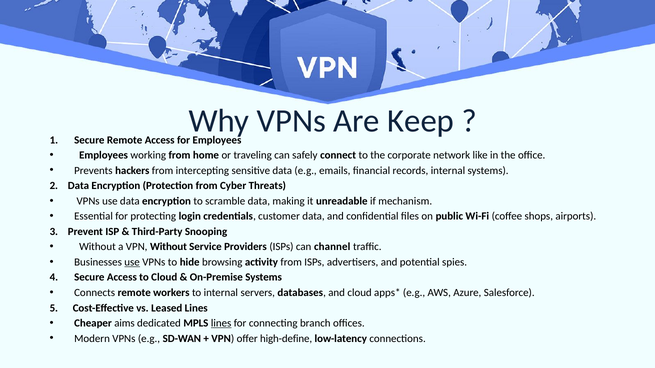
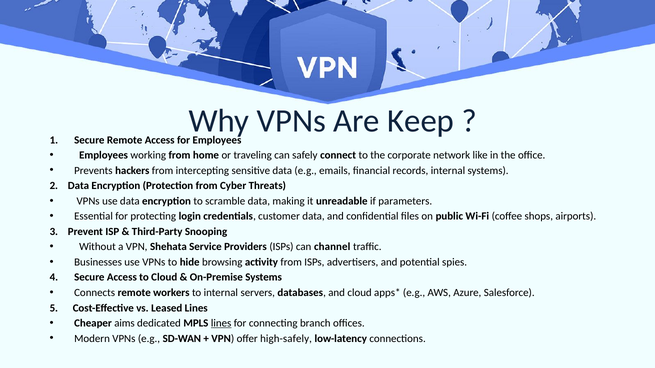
mechanism: mechanism -> parameters (405, 201)
VPN Without: Without -> Shehata (168, 247)
use underline: present -> none (132, 262)
high-define: high-define -> high-safely (286, 339)
